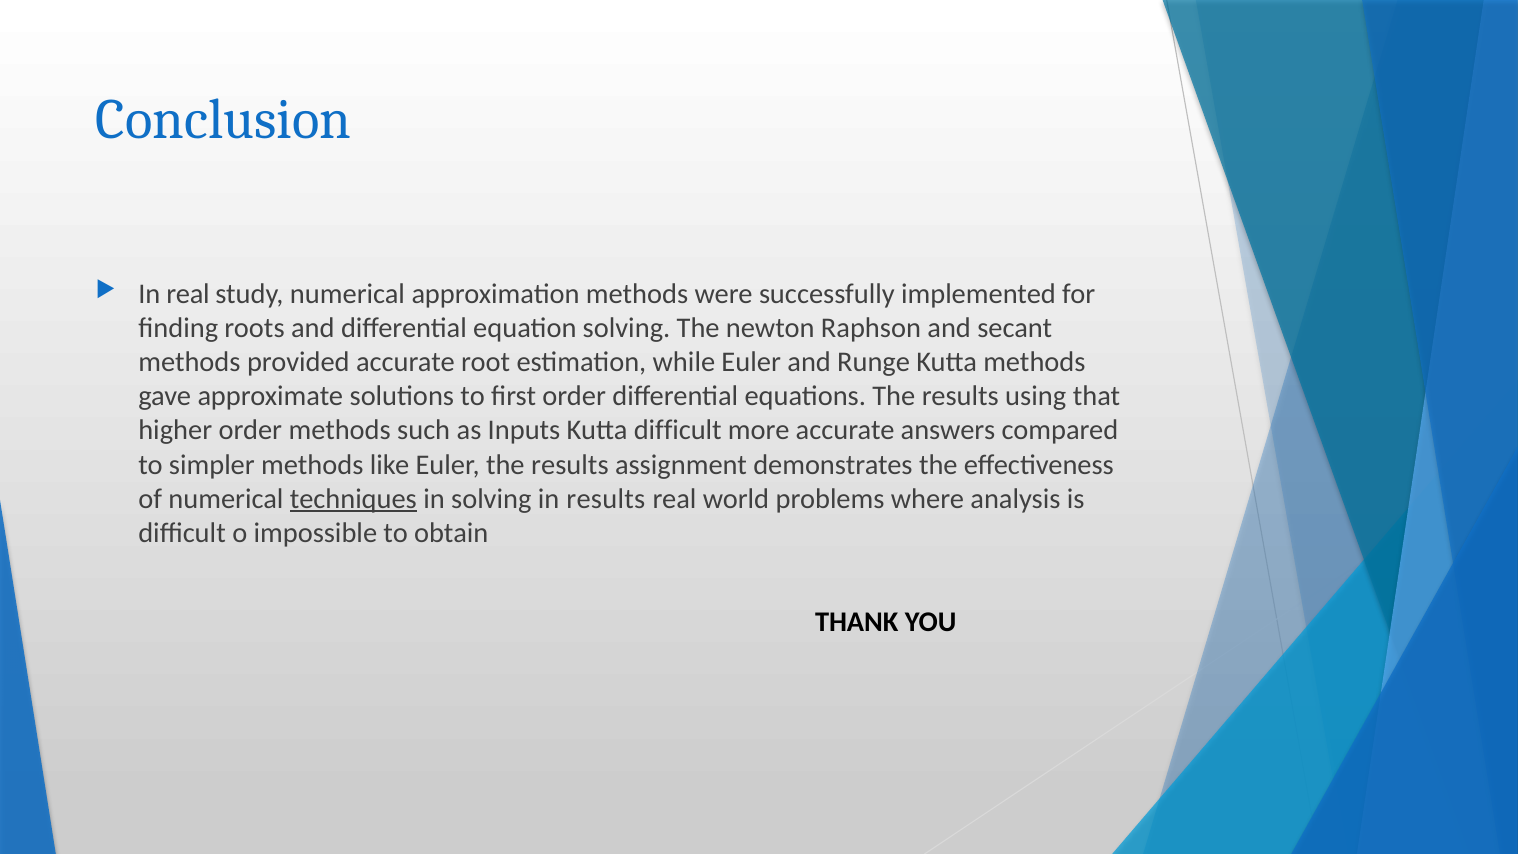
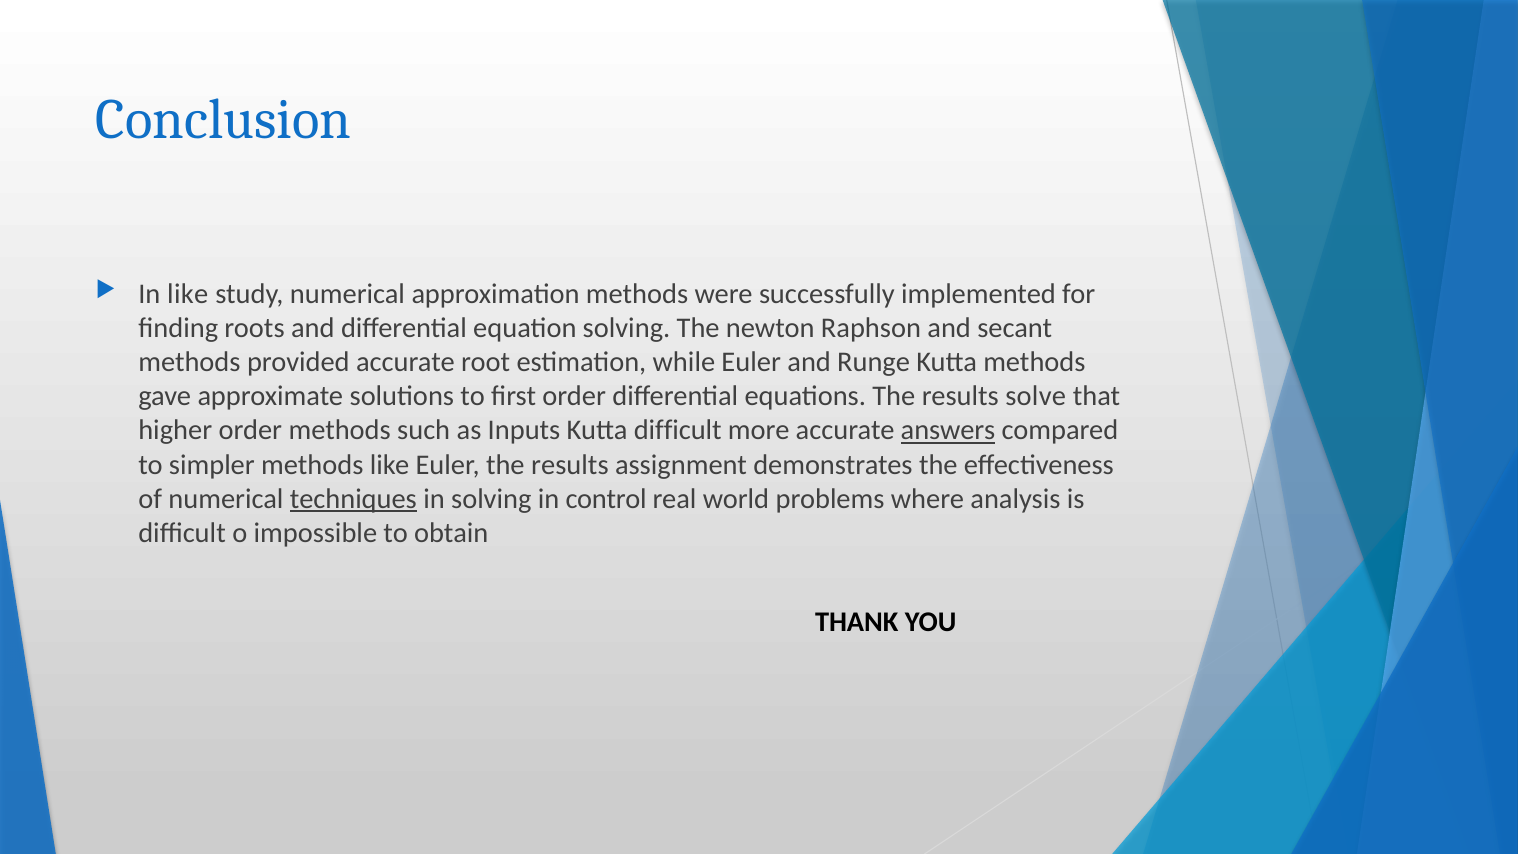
In real: real -> like (188, 294)
using: using -> solve (1036, 396)
answers underline: none -> present (948, 430)
in results: results -> control (606, 499)
